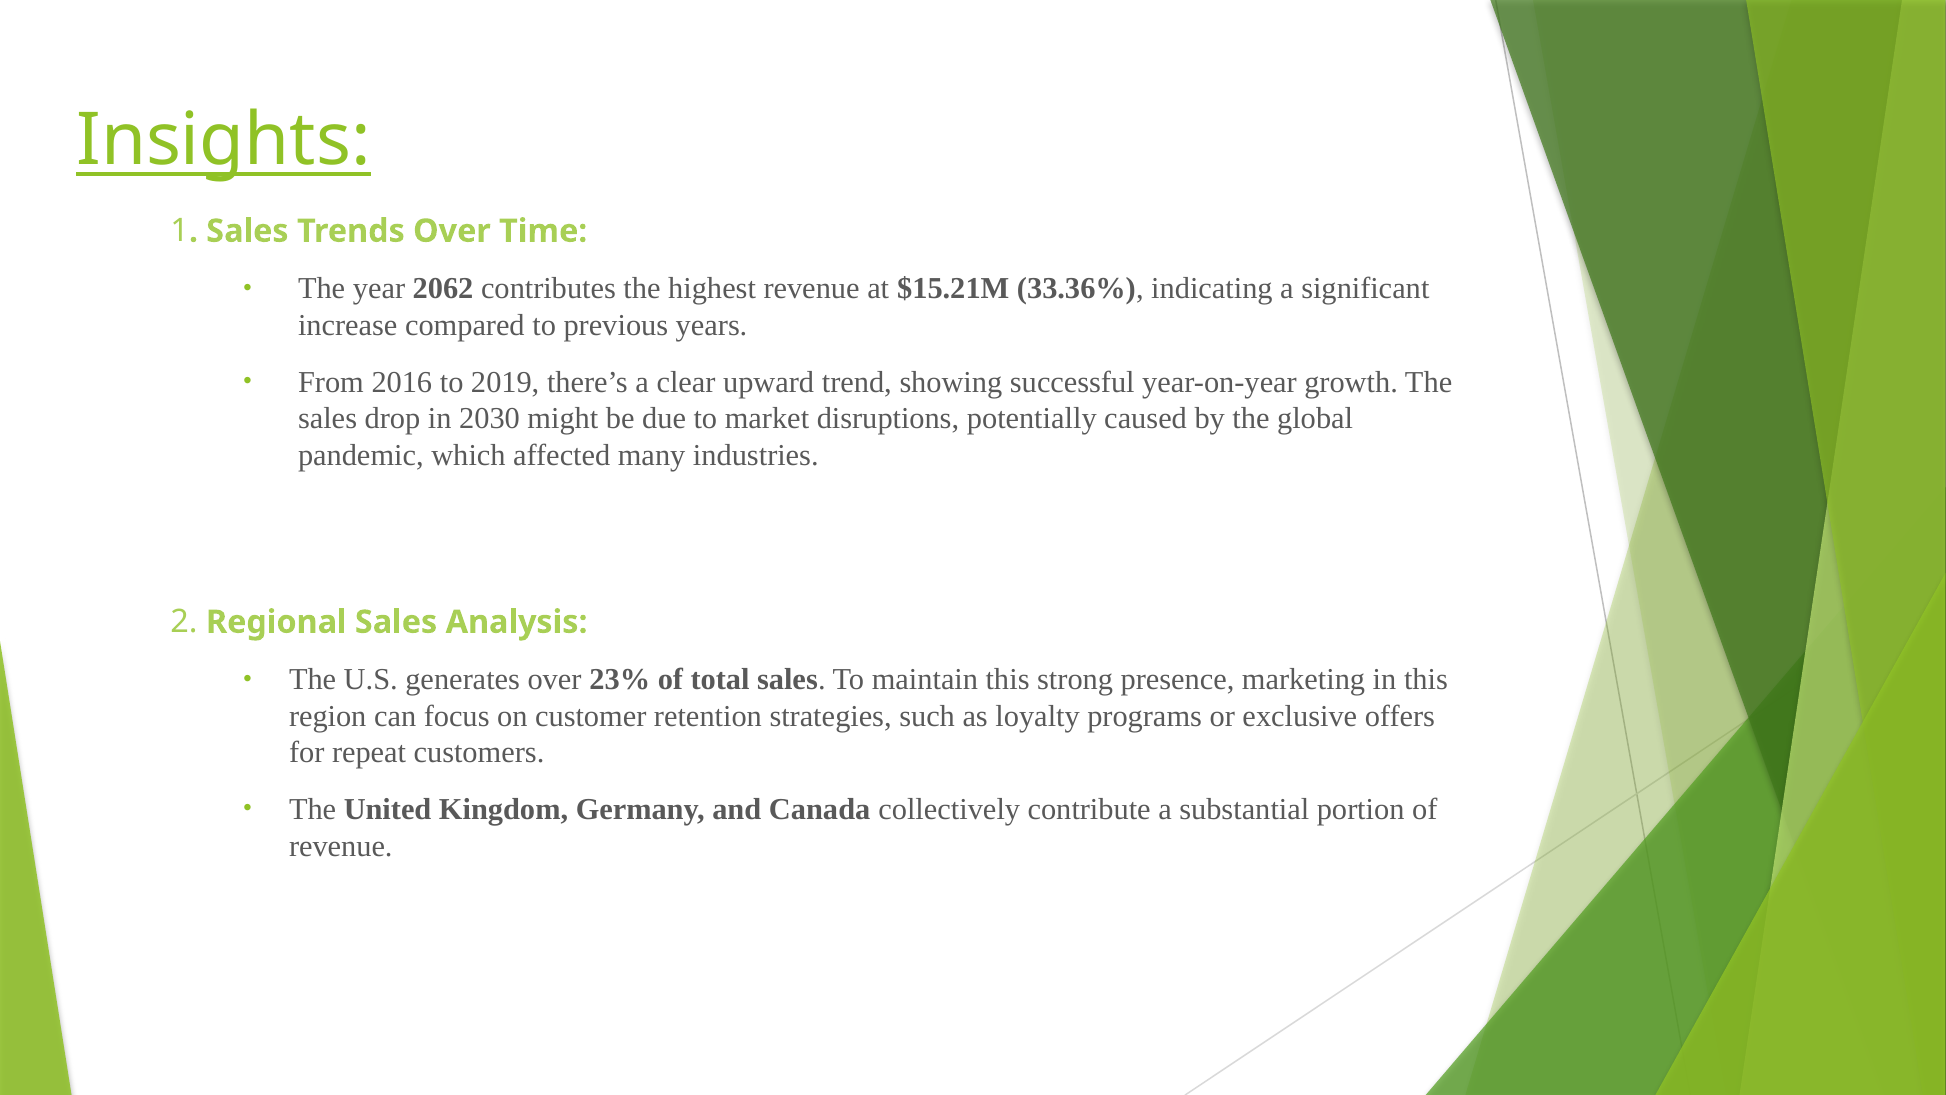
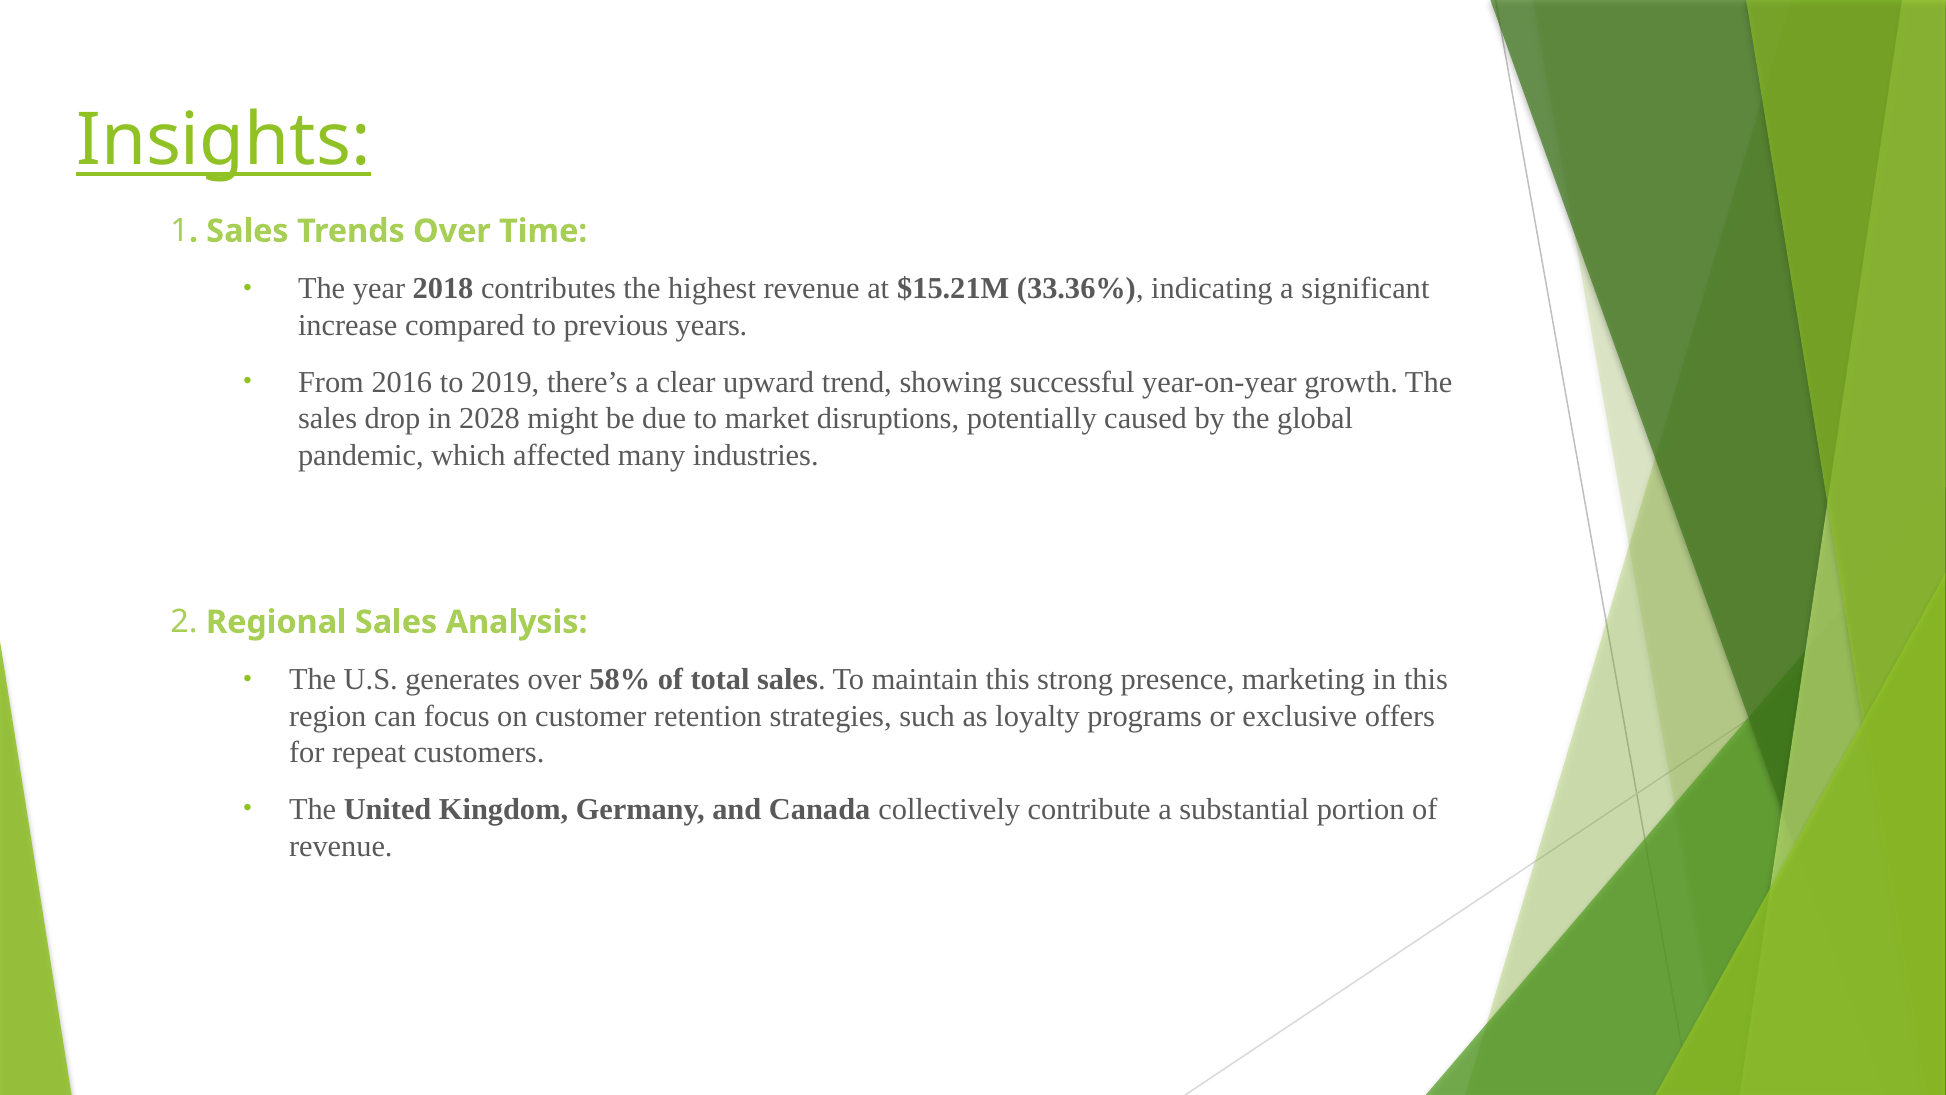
2062: 2062 -> 2018 (443, 289)
2030: 2030 -> 2028 (490, 419)
23%: 23% -> 58% (620, 680)
